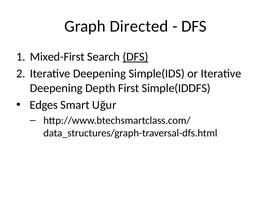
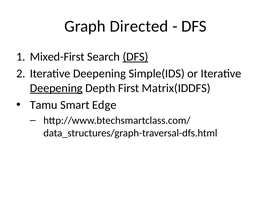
Deepening underline: none -> present (56, 88)
Simple(IDDFS: Simple(IDDFS -> Matrix(IDDFS (176, 88)
Edges: Edges -> Tamu (44, 105)
Uğur: Uğur -> Edge (104, 105)
